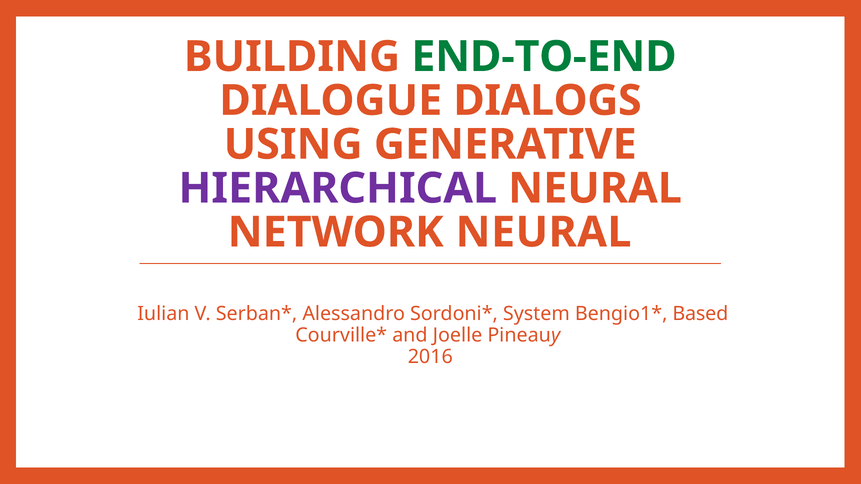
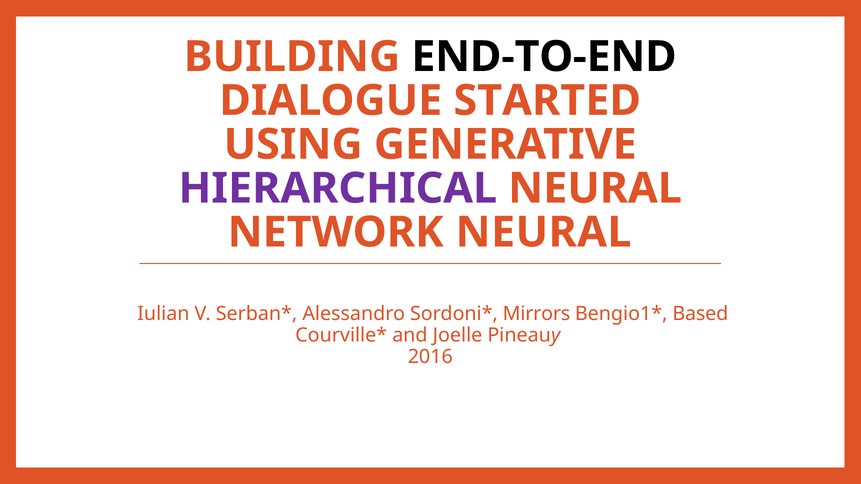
END-TO-END colour: green -> black (544, 57)
DIALOGS: DIALOGS -> STARTED (547, 101)
System: System -> Mirrors (537, 314)
